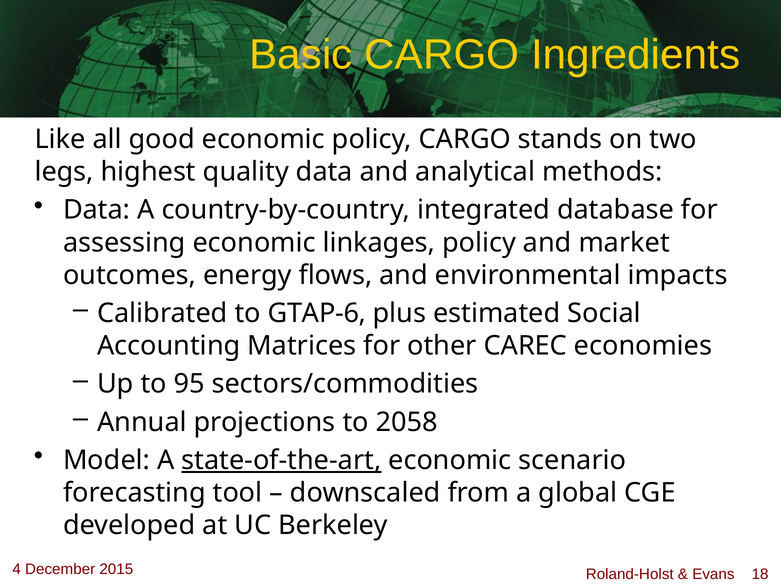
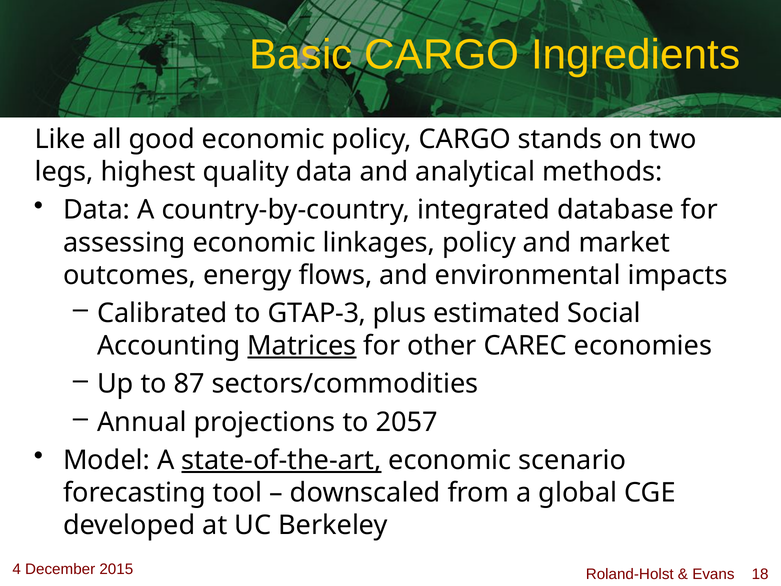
GTAP-6: GTAP-6 -> GTAP-3 (317, 313)
Matrices underline: none -> present (302, 346)
95: 95 -> 87 (189, 384)
2058: 2058 -> 2057 (407, 422)
